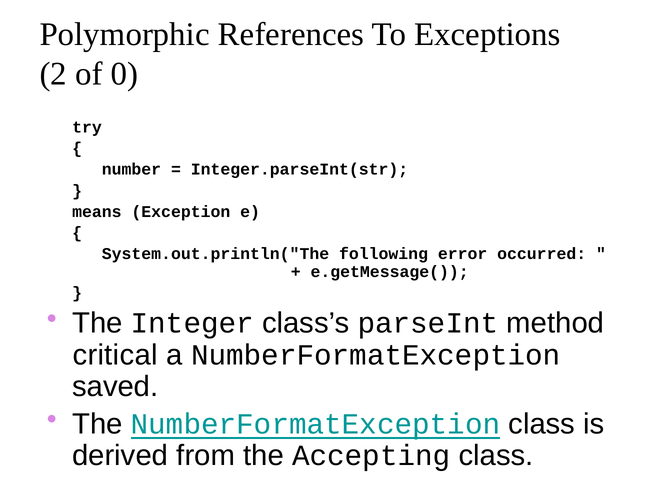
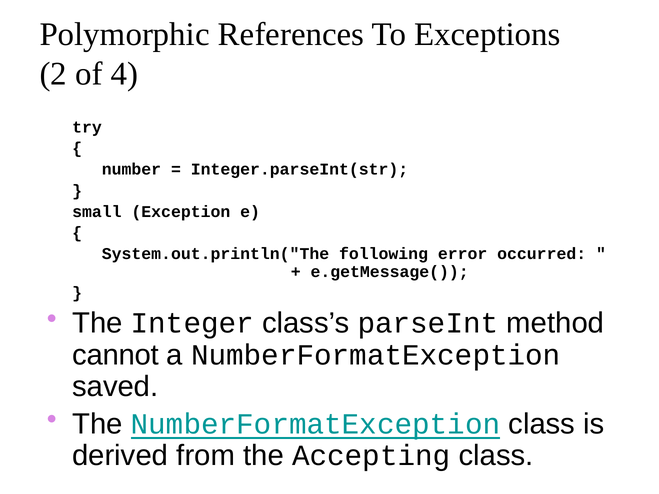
0: 0 -> 4 (125, 74)
means: means -> small (97, 212)
critical: critical -> cannot (115, 355)
